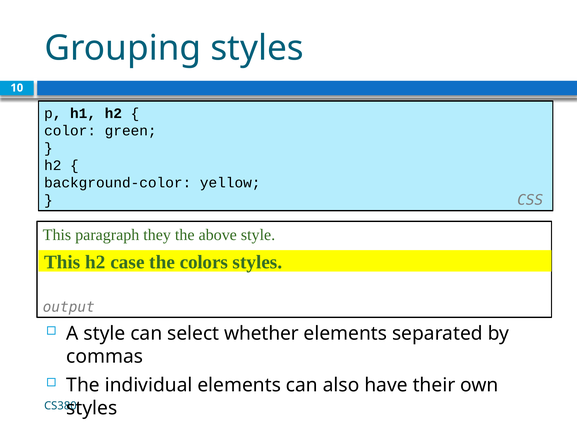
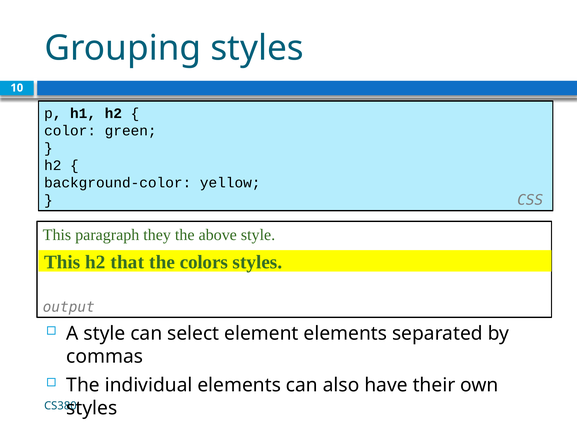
case: case -> that (127, 262)
whether: whether -> element (261, 333)
